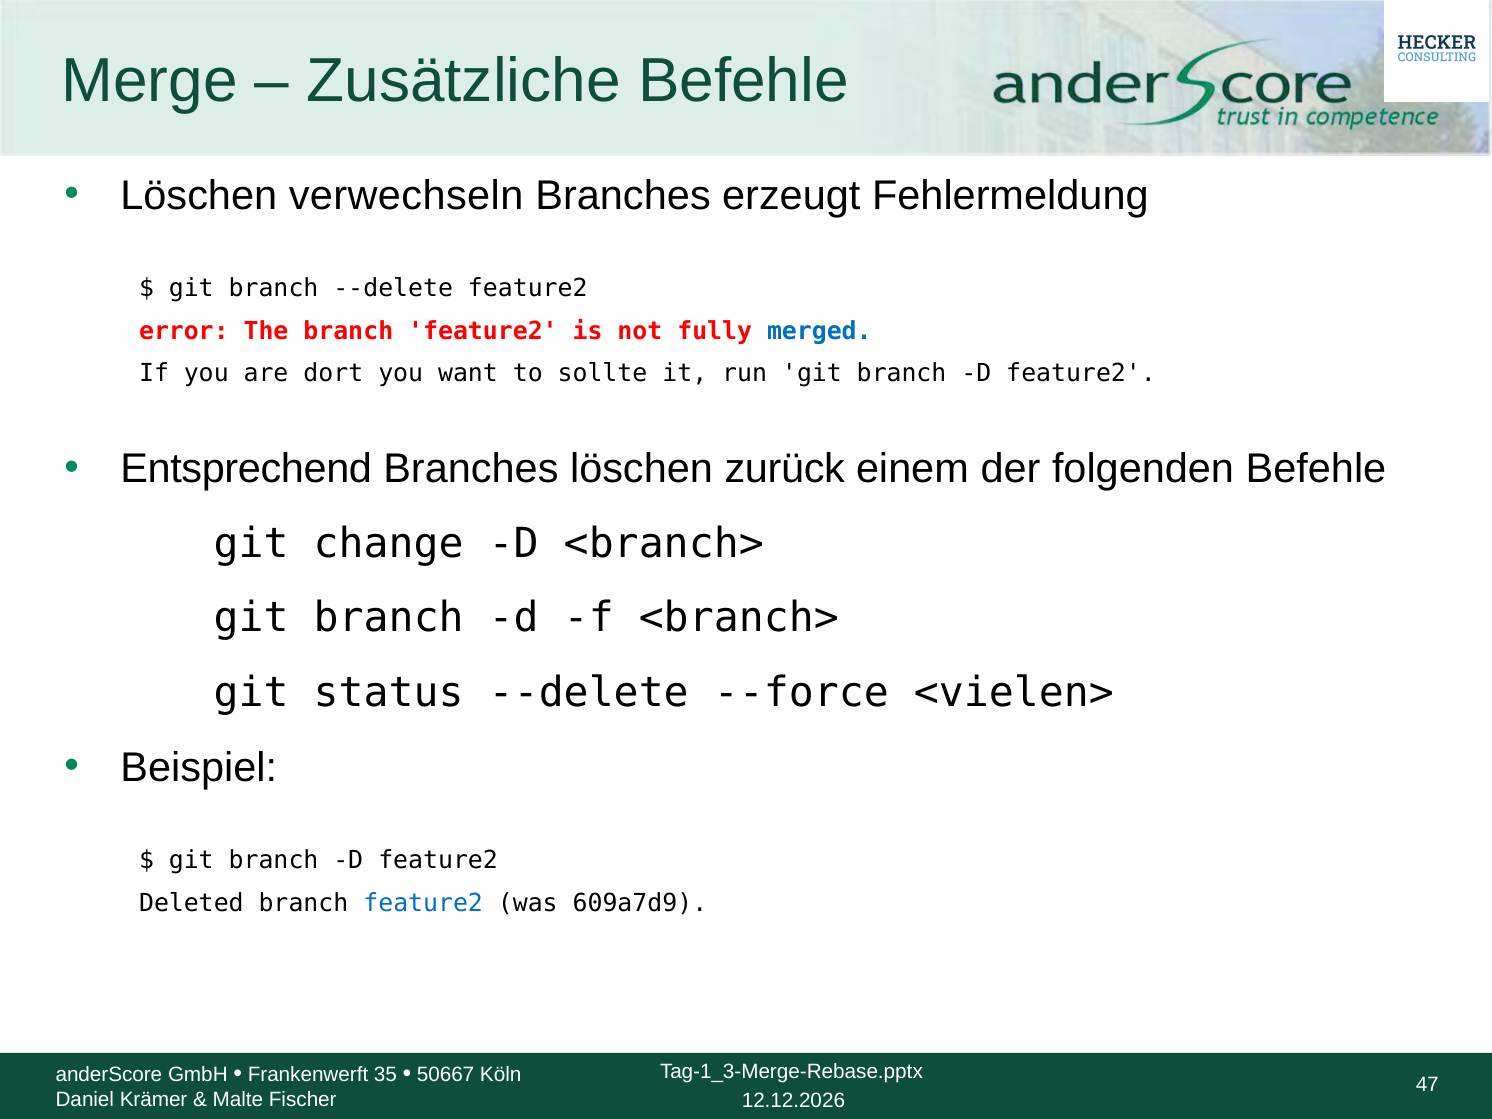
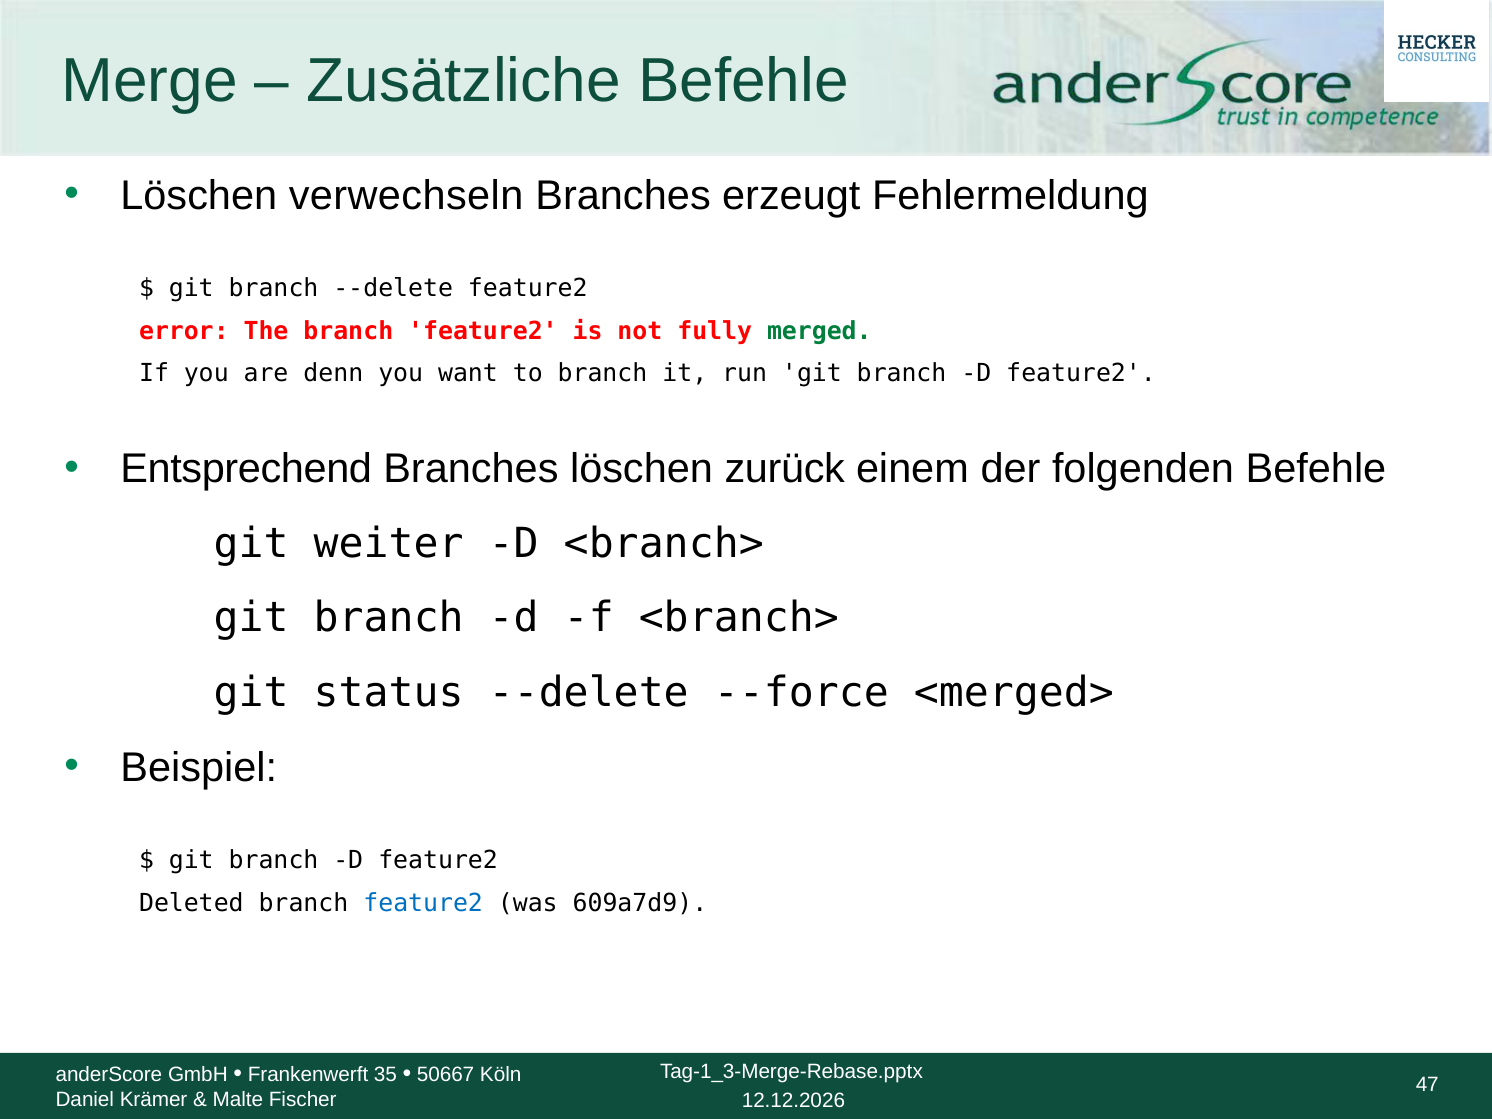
merged colour: blue -> green (819, 331)
dort: dort -> denn (333, 373)
to sollte: sollte -> branch (602, 373)
change: change -> weiter (389, 544)
<vielen>: <vielen> -> <merged> (1014, 693)
